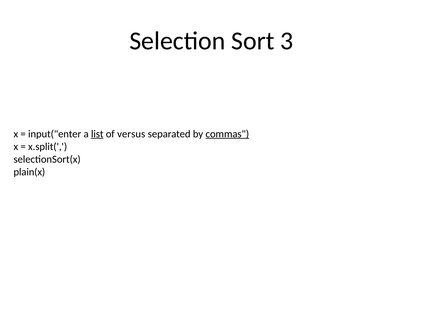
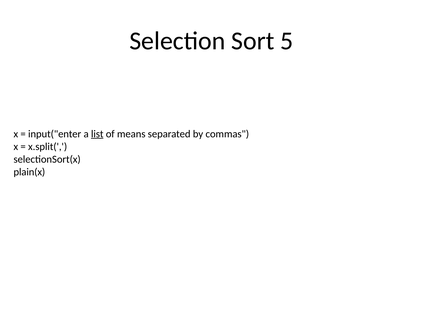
3: 3 -> 5 (287, 41)
versus: versus -> means (131, 134)
commas underline: present -> none (227, 134)
